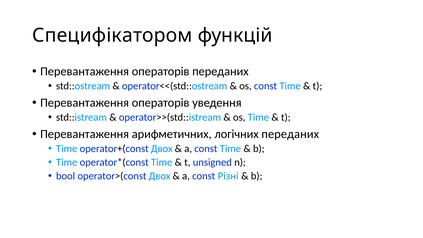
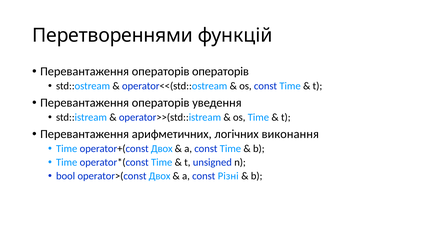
Специфікатором: Специфікатором -> Перетвореннями (113, 36)
операторів переданих: переданих -> операторів (220, 72)
логічних переданих: переданих -> виконання (290, 134)
